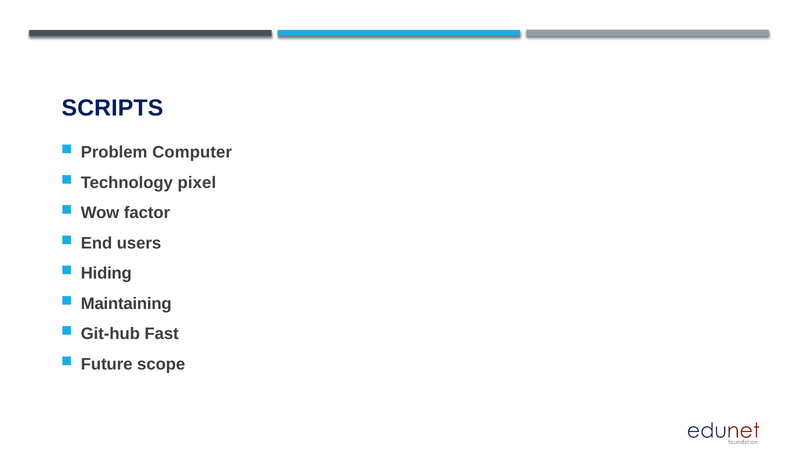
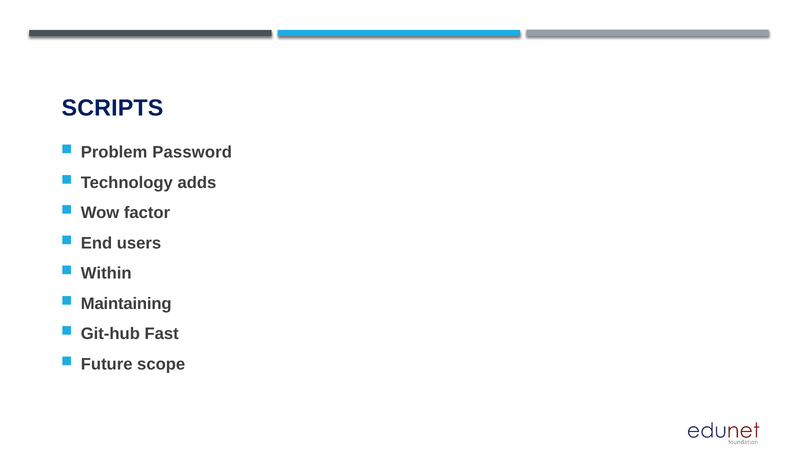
Computer: Computer -> Password (192, 152)
pixel: pixel -> adds (197, 183)
Hiding: Hiding -> Within (106, 273)
